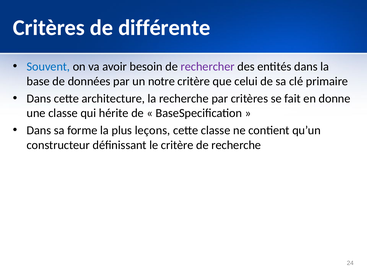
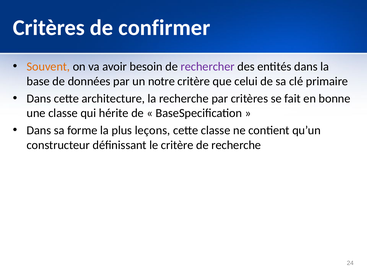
différente: différente -> confirmer (164, 28)
Souvent colour: blue -> orange (48, 66)
donne: donne -> bonne (335, 98)
